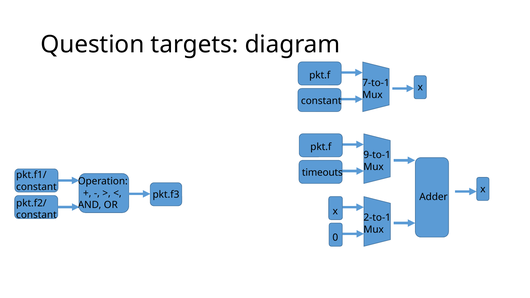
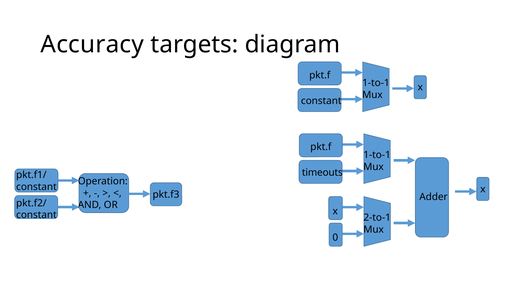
Question: Question -> Accuracy (92, 45)
7-to-1: 7-to-1 -> 1-to-1 (376, 83)
9-to-1: 9-to-1 -> 1-to-1 (377, 155)
